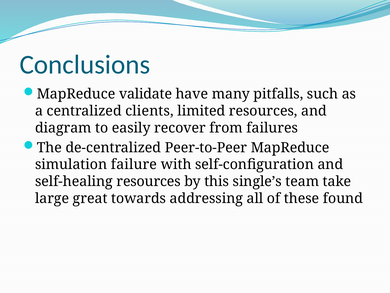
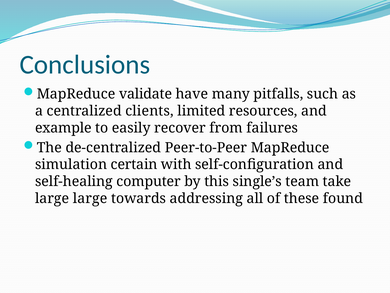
diagram: diagram -> example (63, 128)
failure: failure -> certain (134, 164)
self-healing resources: resources -> computer (149, 181)
large great: great -> large (90, 198)
